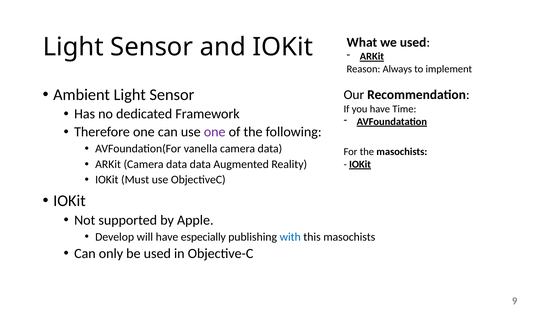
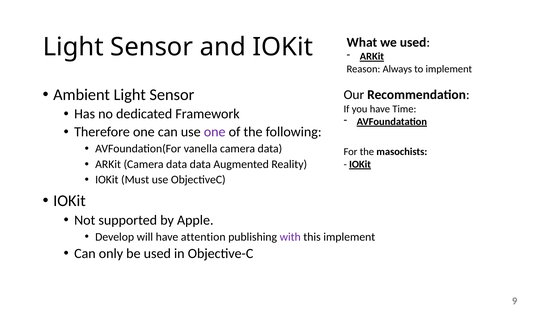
especially: especially -> attention (203, 237)
with colour: blue -> purple (290, 237)
this masochists: masochists -> implement (349, 237)
